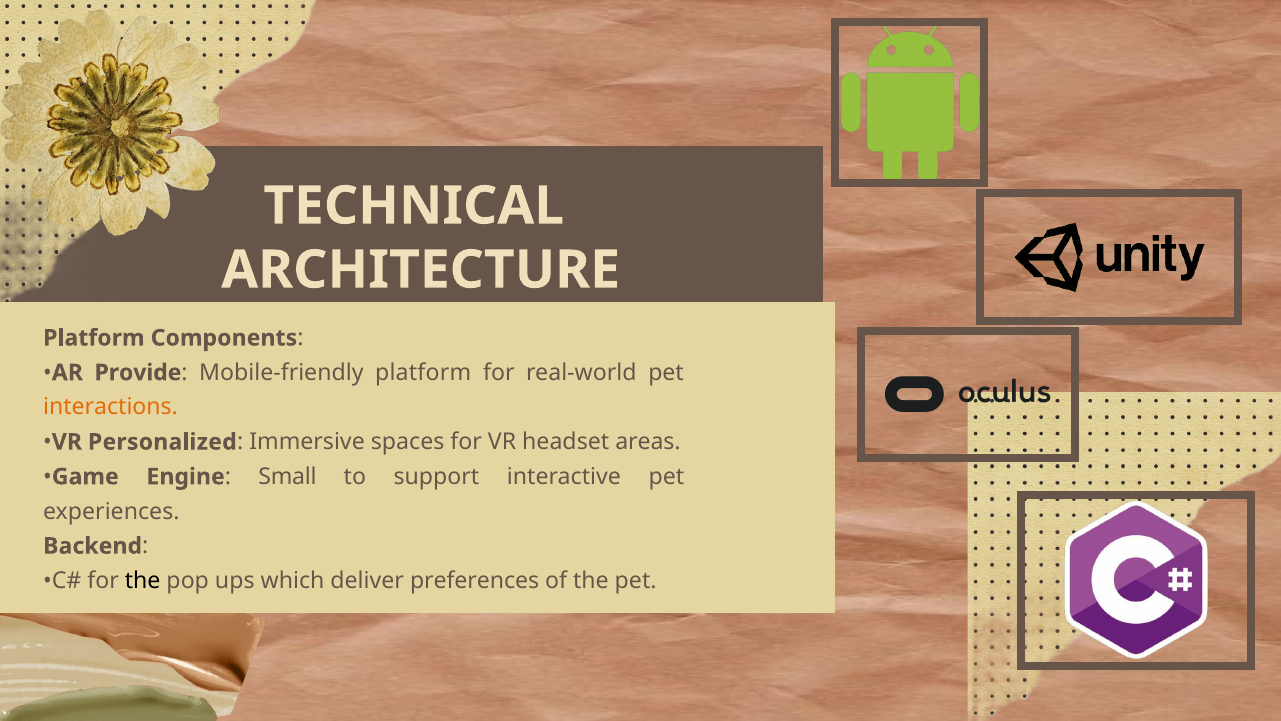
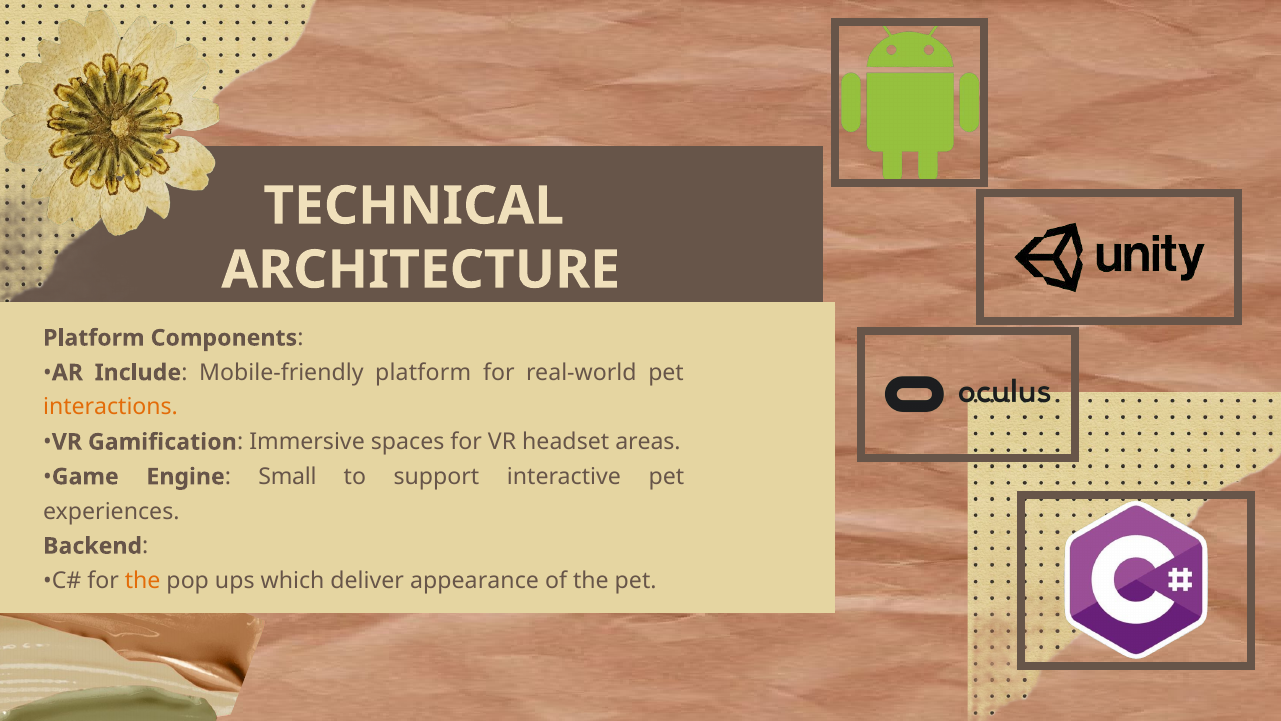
Provide: Provide -> Include (138, 372)
Personalized: Personalized -> Gamification (162, 442)
the colour: black -> orange (143, 580)
preferences: preferences -> appearance (475, 580)
